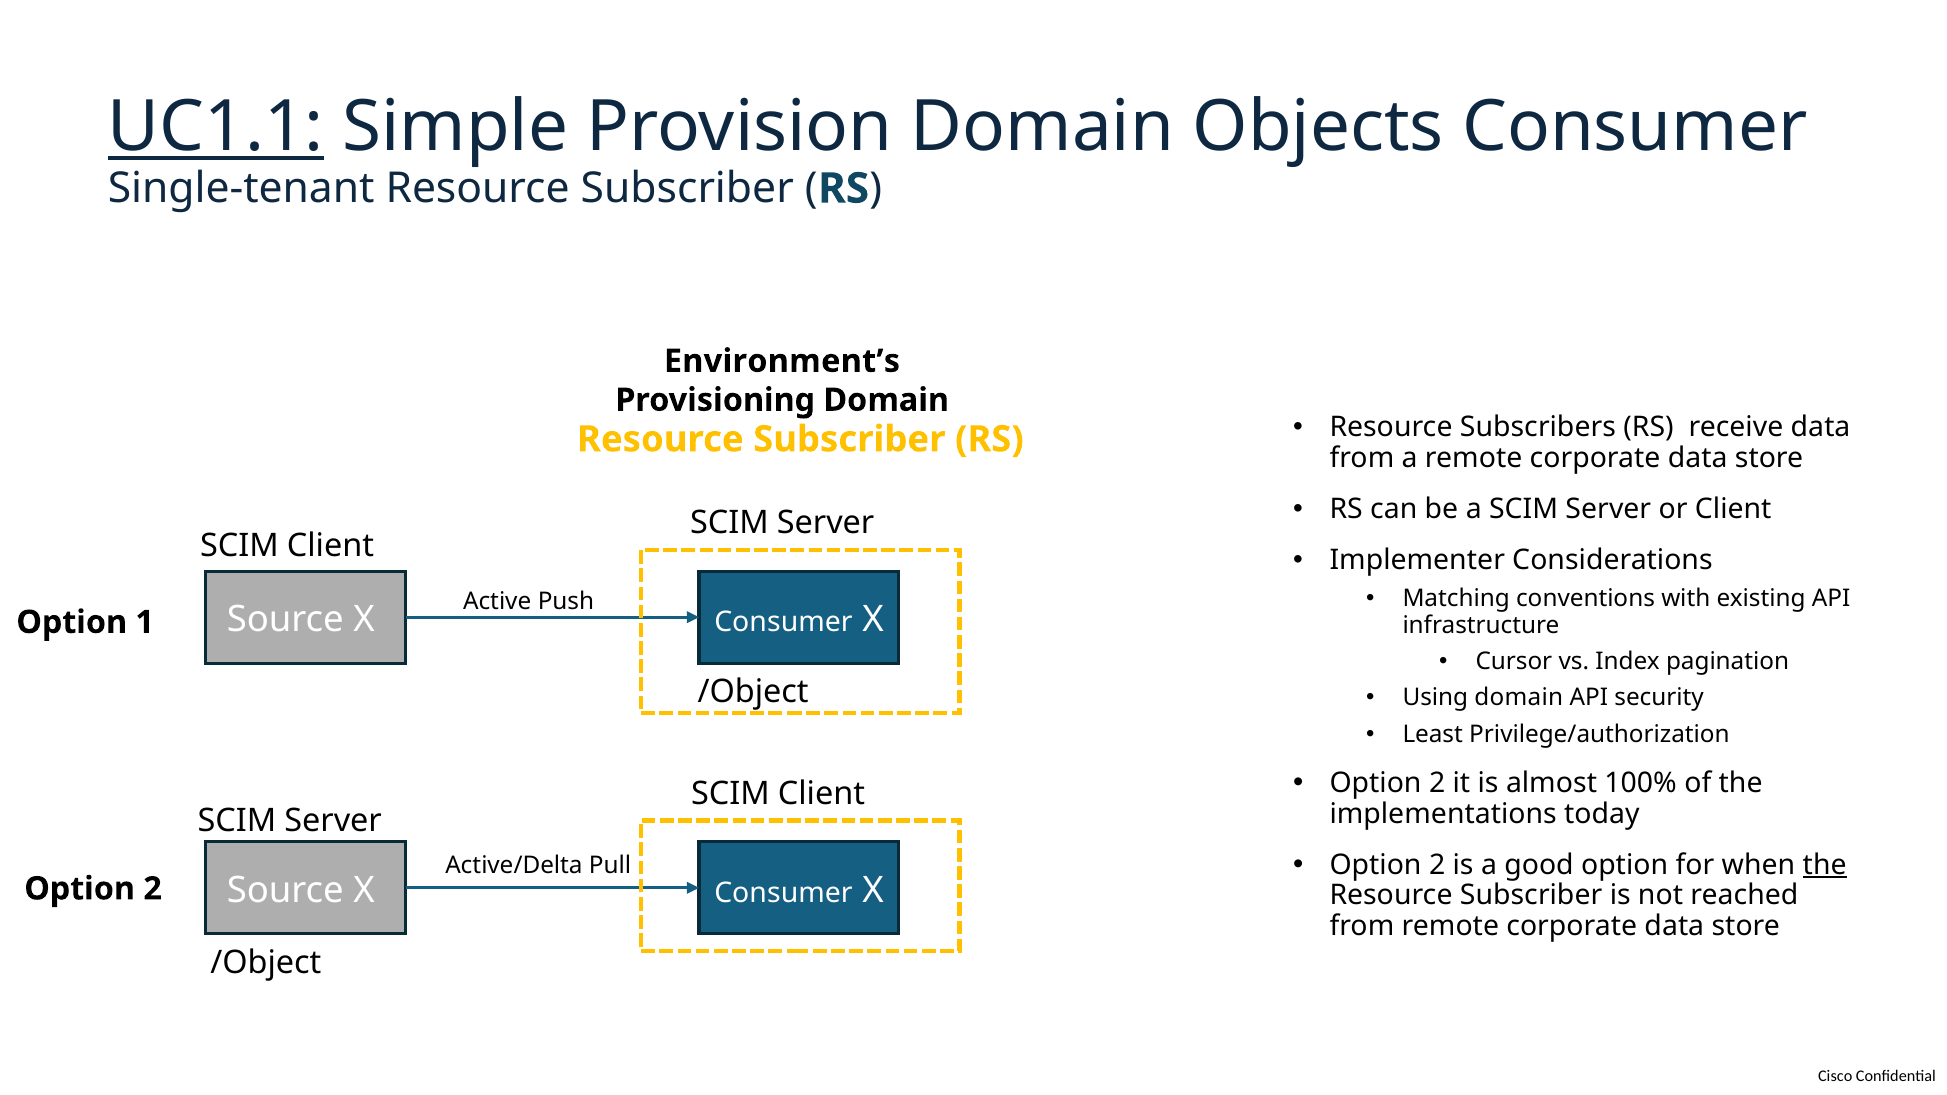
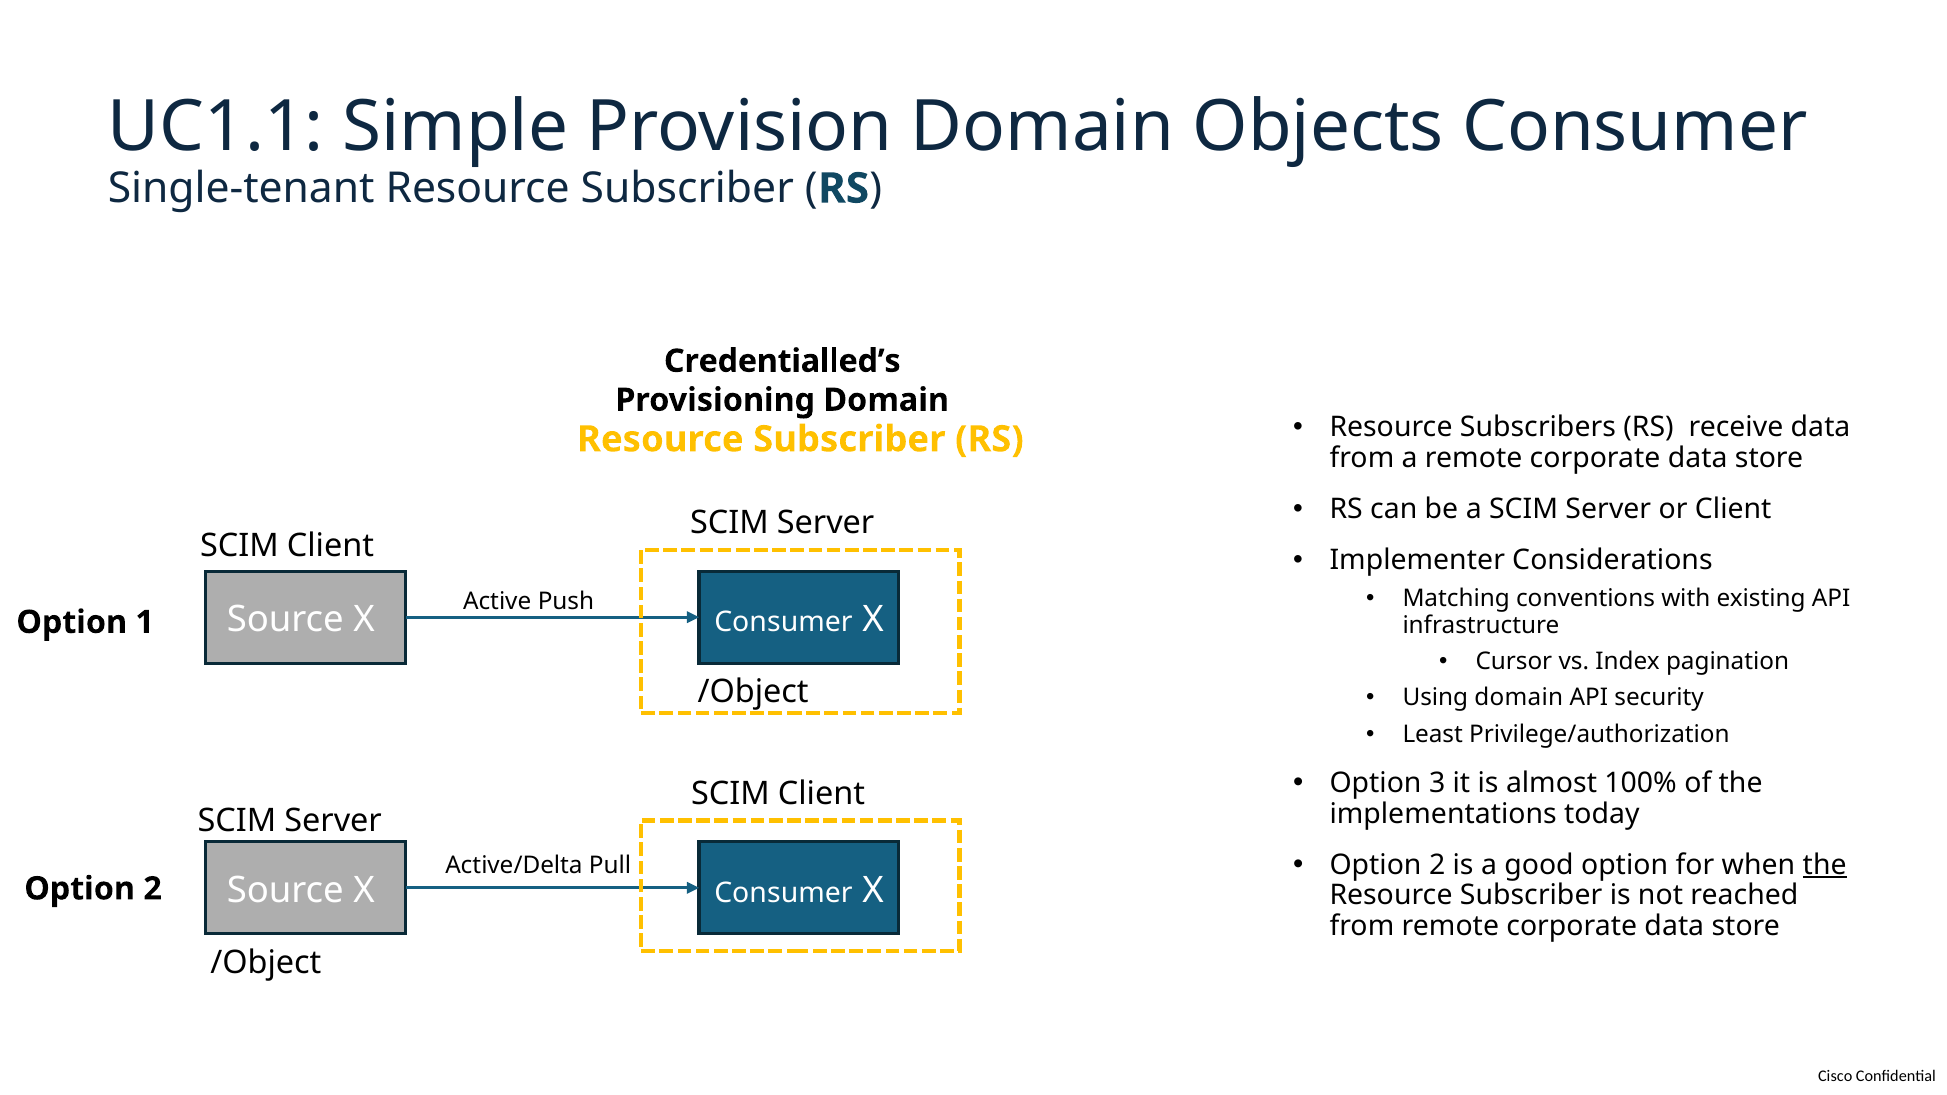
UC1.1 underline: present -> none (216, 127)
Environment’s: Environment’s -> Credentialled’s (782, 361)
2: 2 -> 3 (1437, 783)
